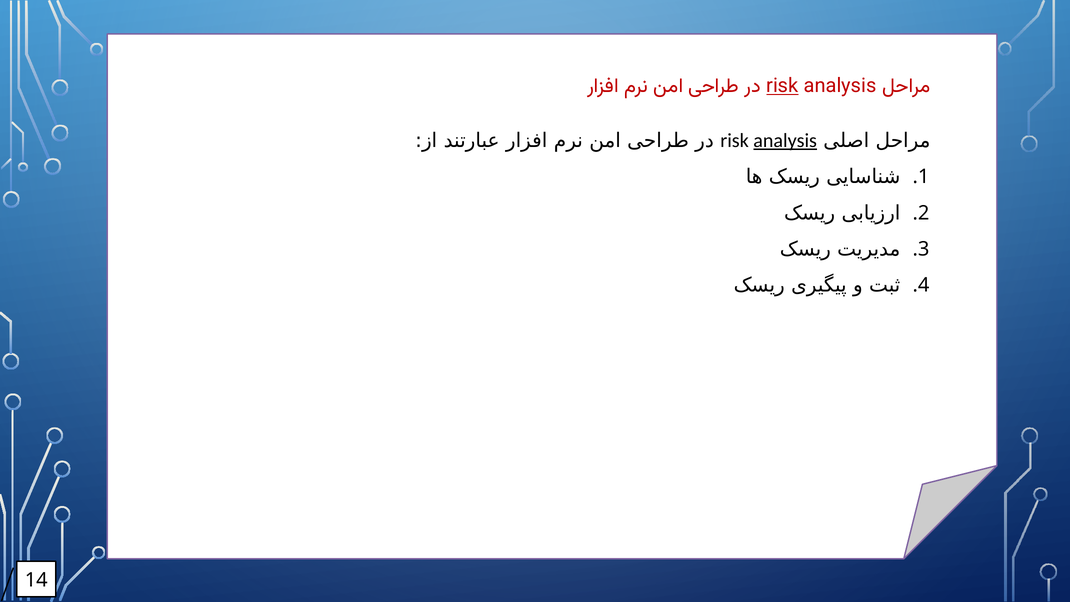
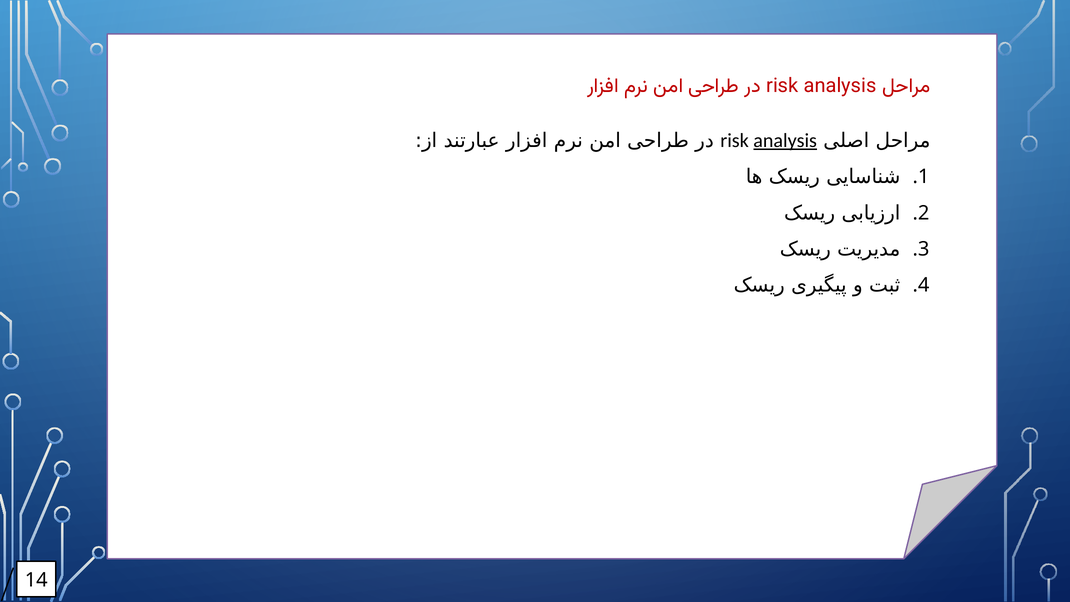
risk underline: present -> none (782, 86)
